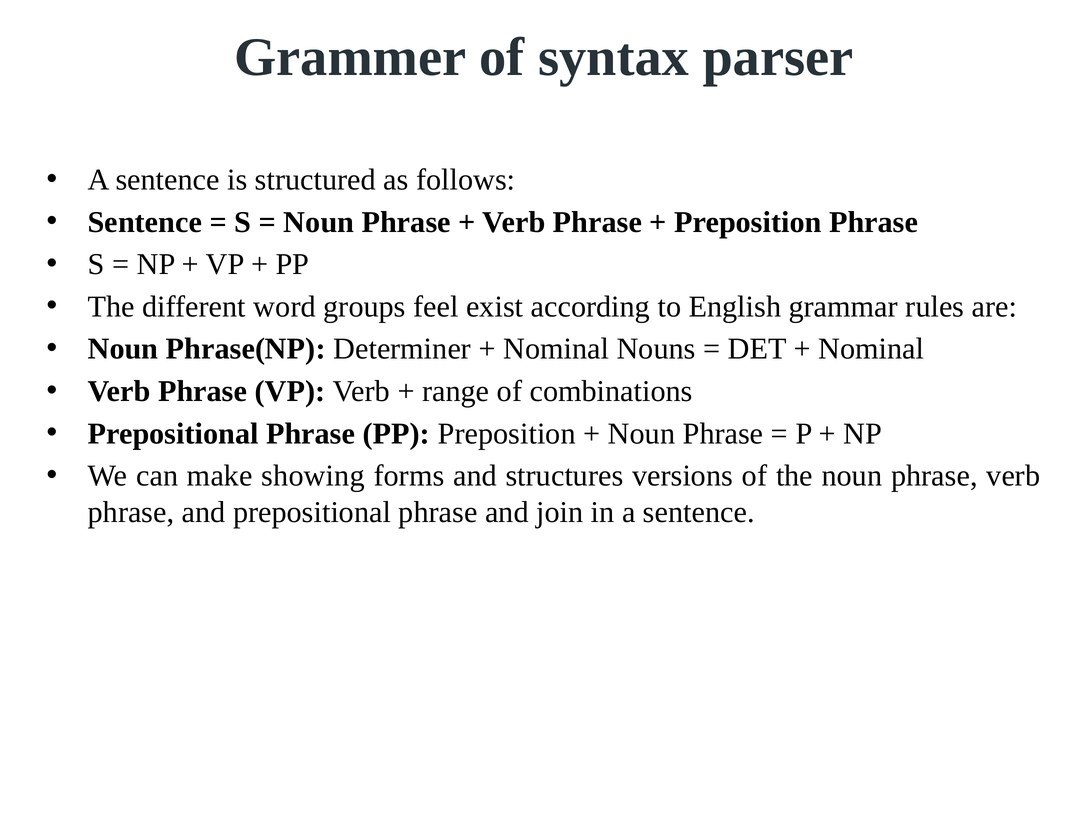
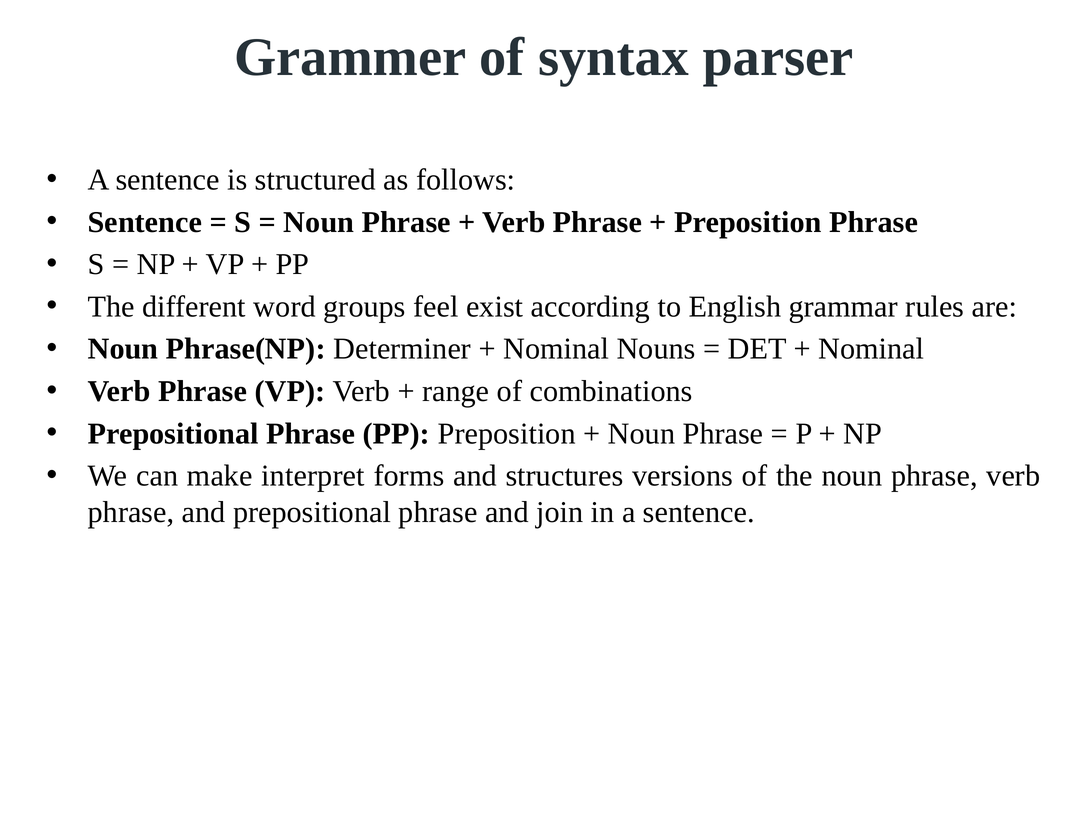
showing: showing -> interpret (313, 476)
